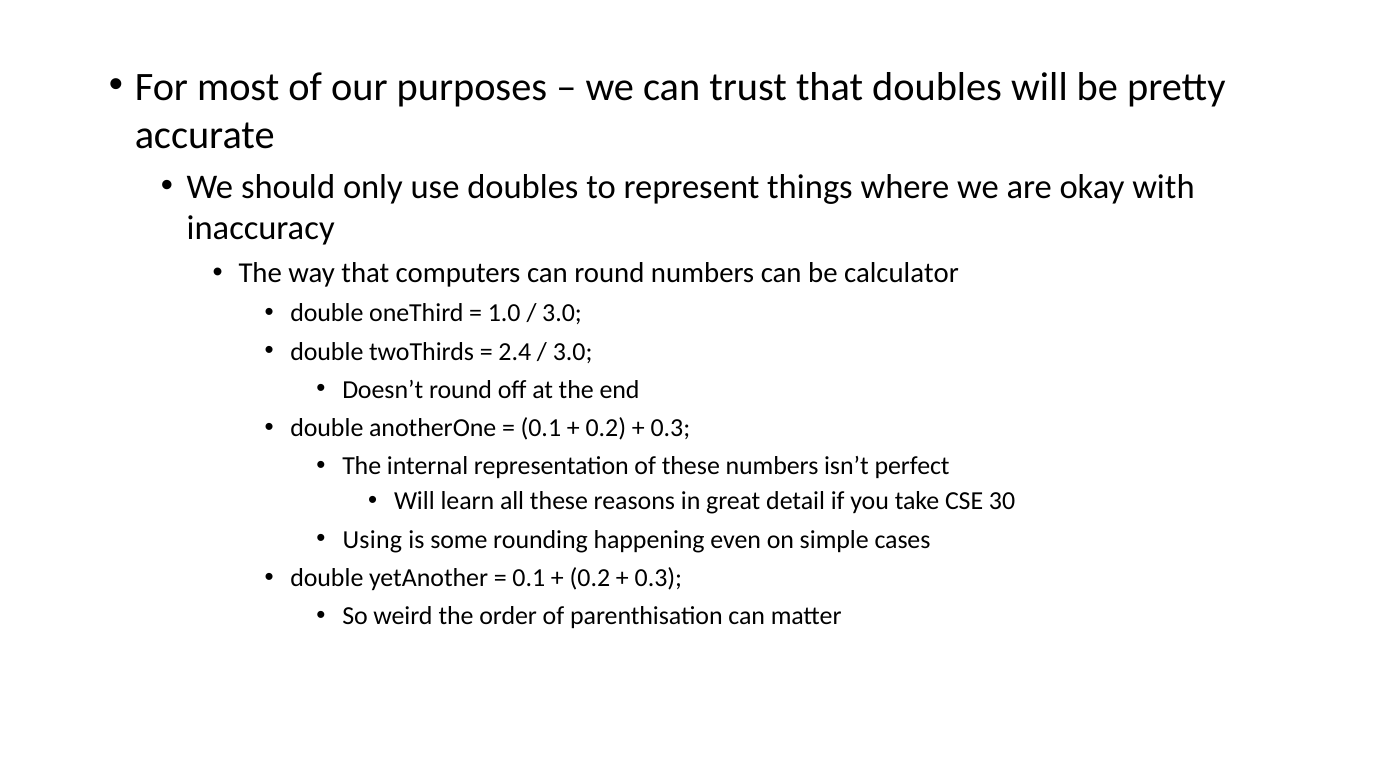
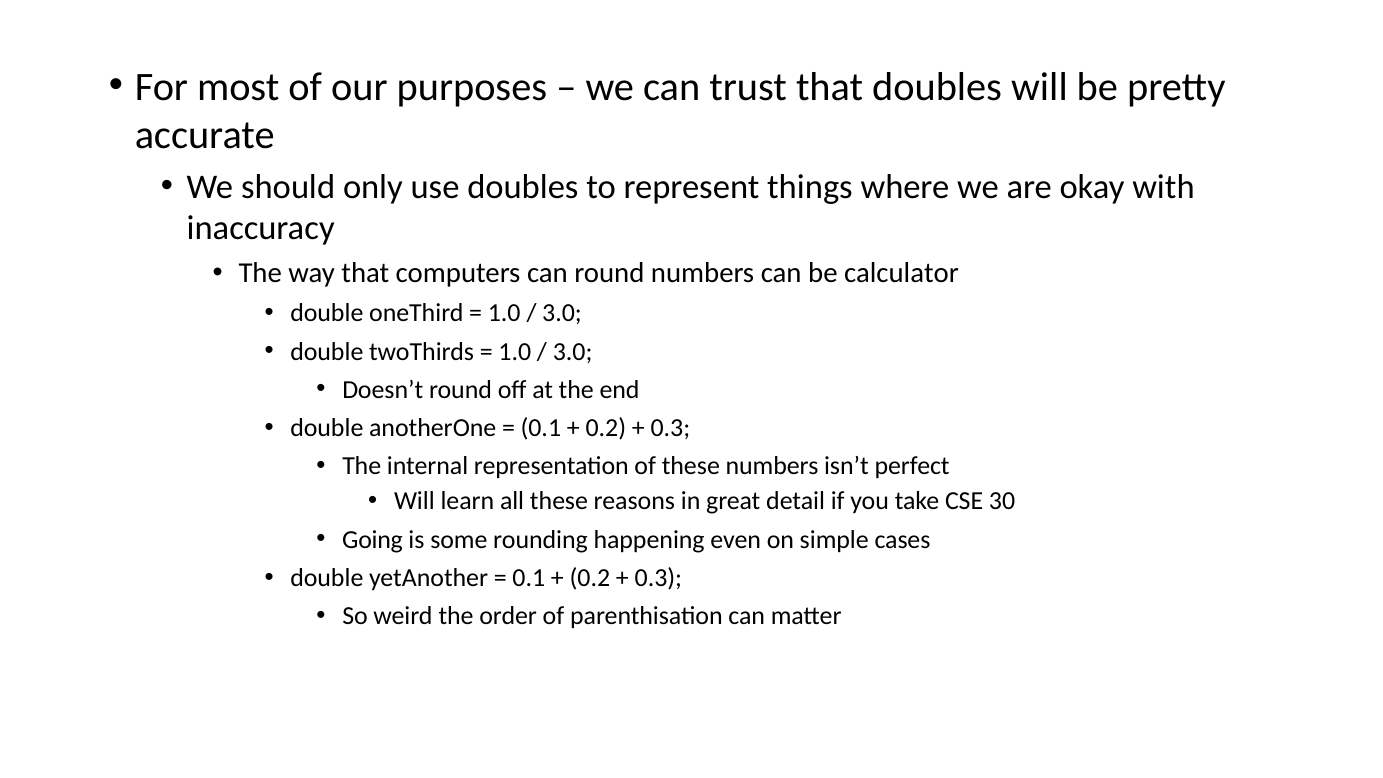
2.4: 2.4 -> 1.0 (515, 351)
Using: Using -> Going (373, 540)
